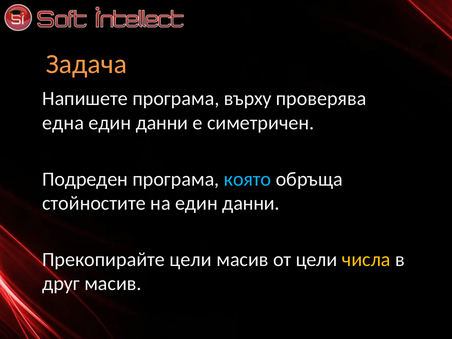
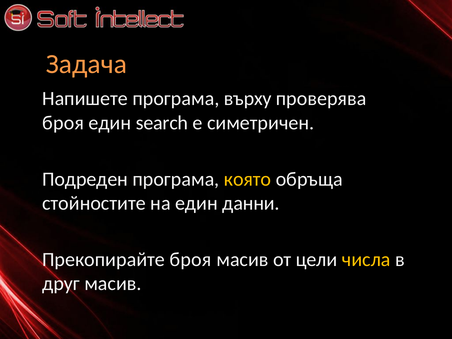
една: една -> броя (63, 123)
данни: данни -> search (162, 123)
която colour: light blue -> yellow (248, 179)
Прекопирайте цели: цели -> броя (191, 259)
